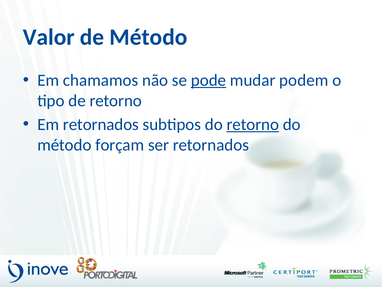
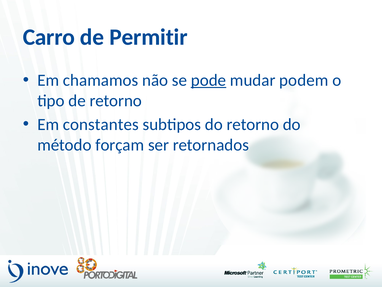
Valor: Valor -> Carro (49, 37)
de Método: Método -> Permitir (148, 37)
Em retornados: retornados -> constantes (101, 124)
retorno underline: present -> none (253, 124)
